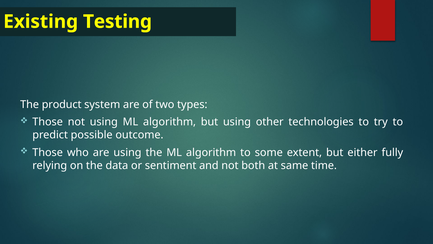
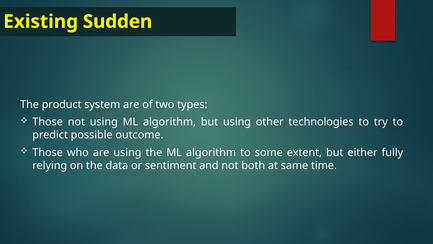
Testing: Testing -> Sudden (118, 22)
